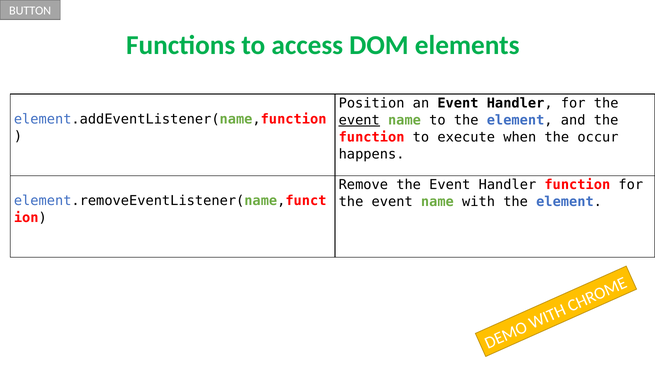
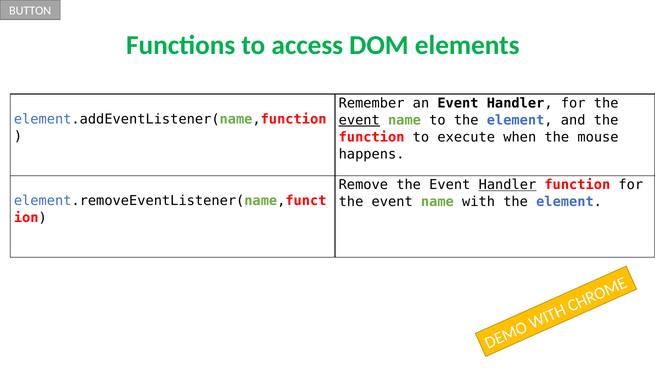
Position: Position -> Remember (372, 103)
occur: occur -> mouse (598, 137)
Handler underline: none -> present (507, 185)
